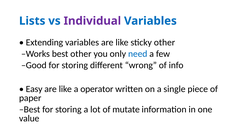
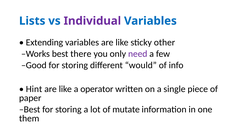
best other: other -> there (81, 54)
need colour: blue -> purple (138, 54)
wrong: wrong -> would (141, 65)
Easy: Easy -> Hint (34, 89)
value: value -> them (29, 119)
